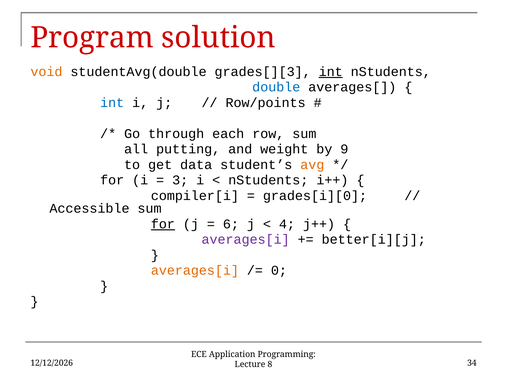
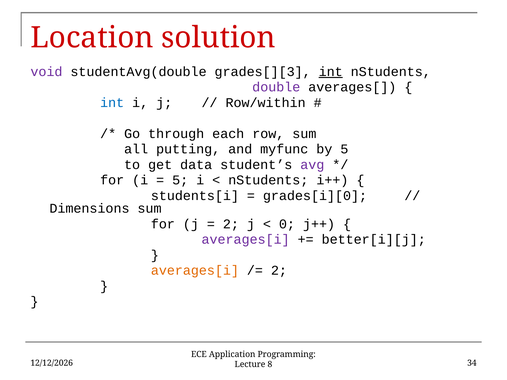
Program: Program -> Location (92, 38)
void colour: orange -> purple (46, 72)
double colour: blue -> purple (276, 87)
Row/points: Row/points -> Row/within (266, 103)
weight: weight -> myfunc (284, 149)
by 9: 9 -> 5 (344, 149)
avg colour: orange -> purple (312, 165)
3: 3 -> 5 (180, 180)
compiler[i: compiler[i -> students[i (195, 196)
Accessible: Accessible -> Dimensions (89, 209)
for underline: present -> none (163, 224)
6: 6 -> 2 (231, 224)
4: 4 -> 0 (287, 224)
0: 0 -> 2 (279, 271)
